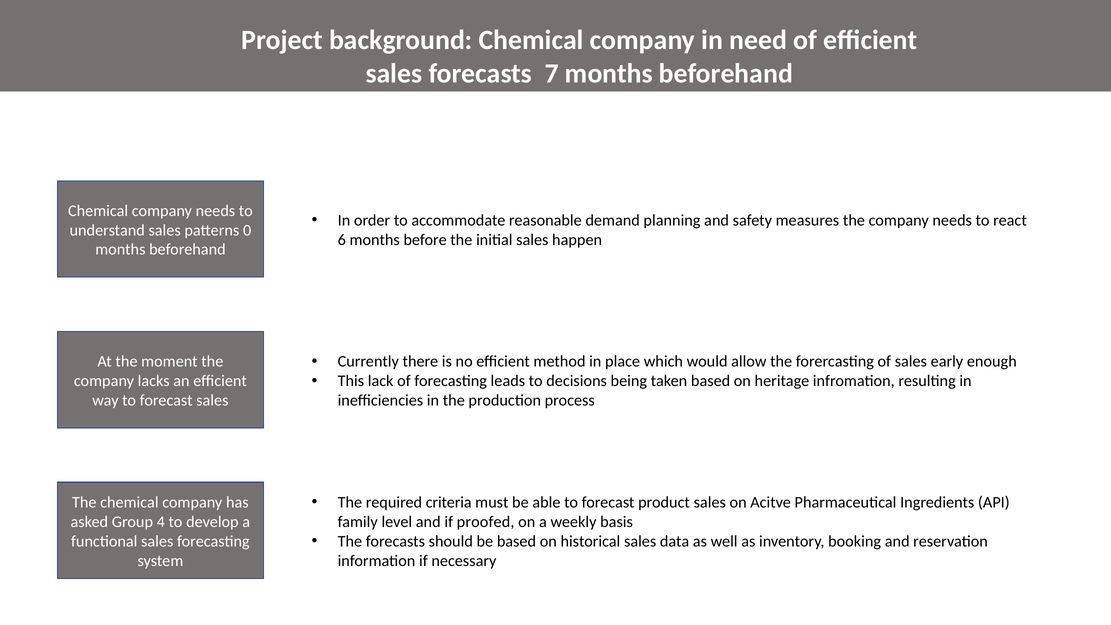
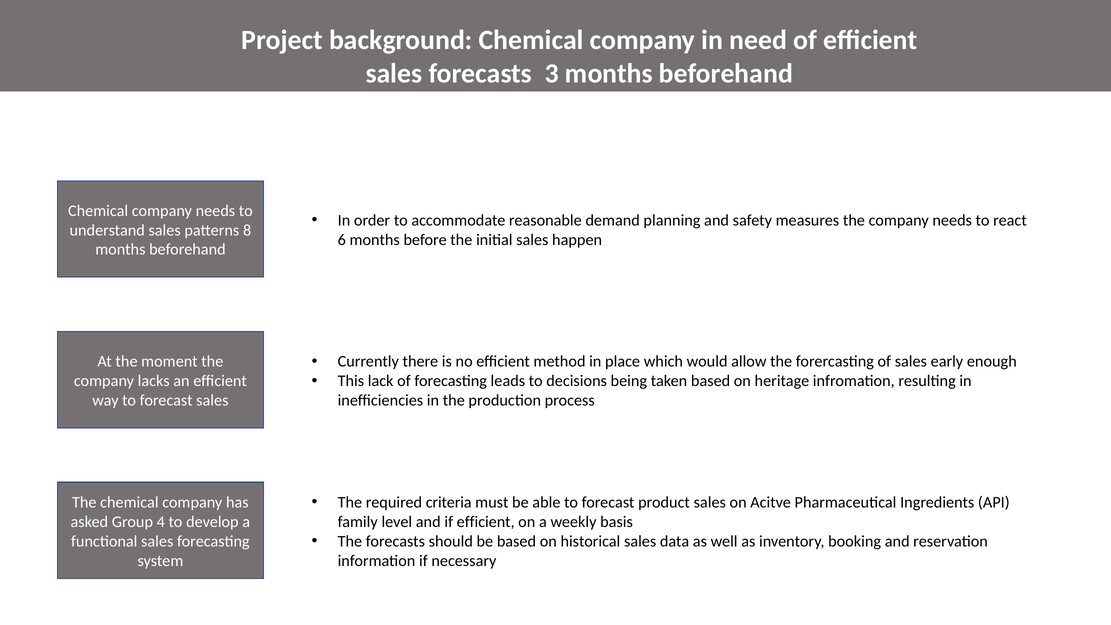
7: 7 -> 3 (552, 74)
0: 0 -> 8 (247, 230)
if proofed: proofed -> efficient (486, 522)
